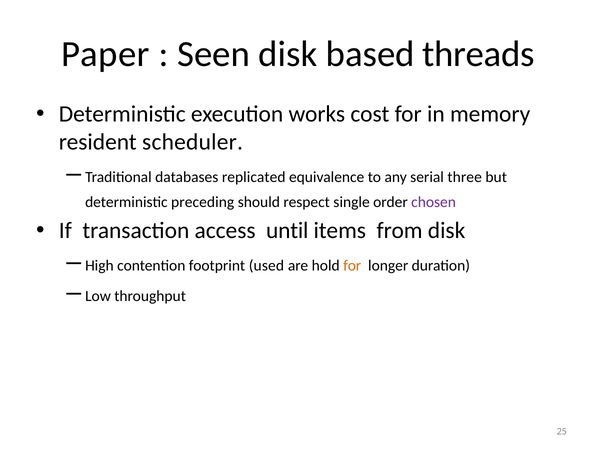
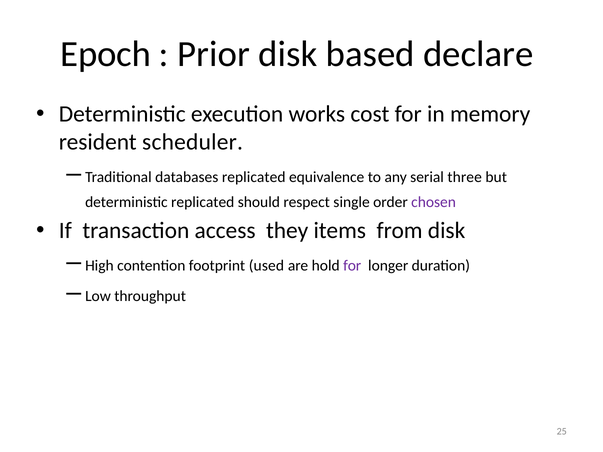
Paper: Paper -> Epoch (106, 54)
Seen: Seen -> Prior (214, 54)
threads: threads -> declare (478, 54)
deterministic preceding: preceding -> replicated (203, 202)
until: until -> they (287, 231)
for colour: orange -> purple (352, 266)
